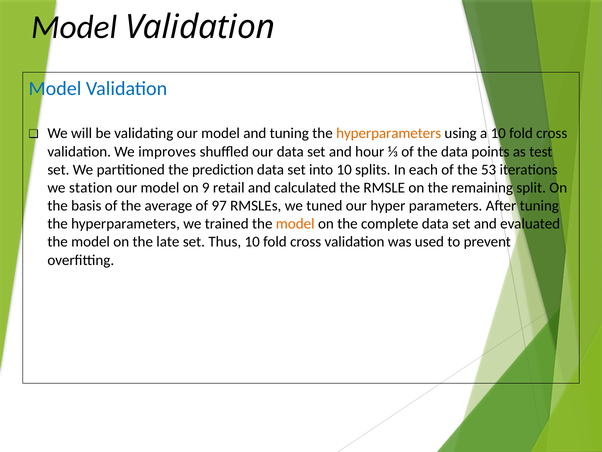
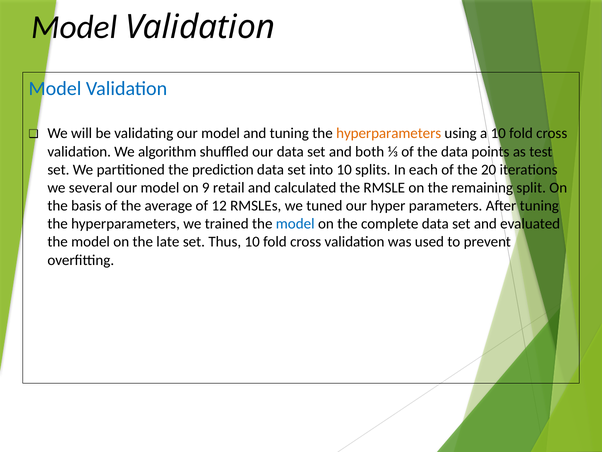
improves: improves -> algorithm (167, 151)
hour: hour -> both (370, 151)
53: 53 -> 20 (489, 169)
station: station -> several (91, 188)
97: 97 -> 12 (219, 206)
model colour: orange -> blue (295, 224)
